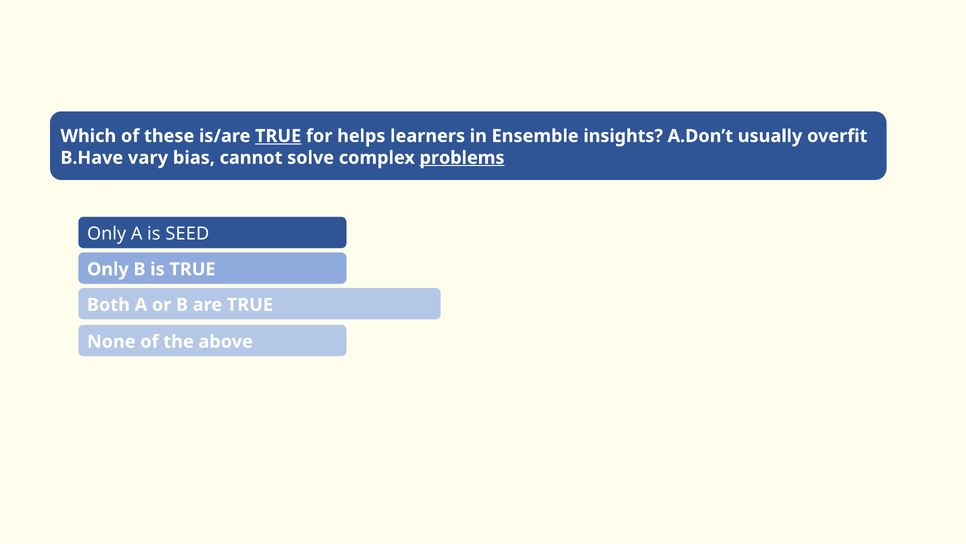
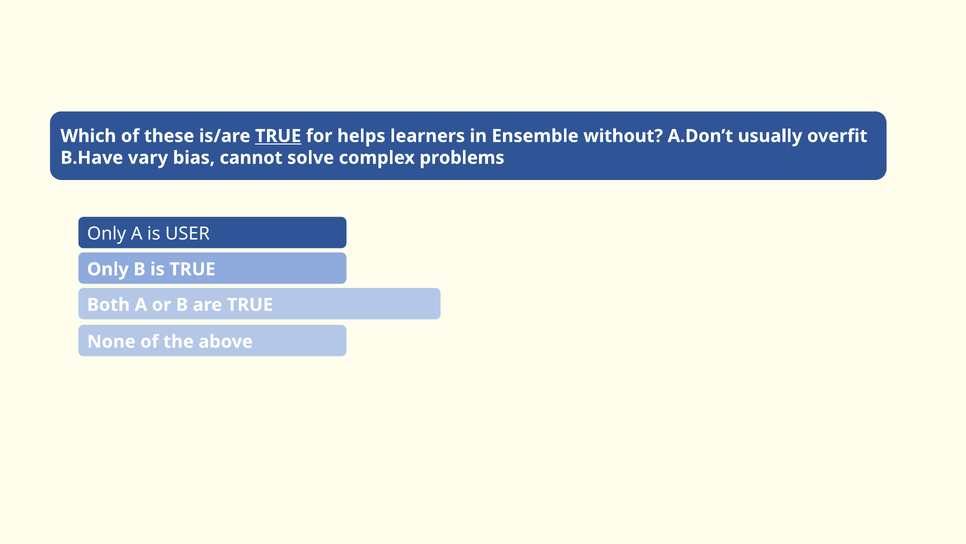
insights: insights -> without (623, 136)
problems underline: present -> none (462, 158)
SEED: SEED -> USER (187, 234)
